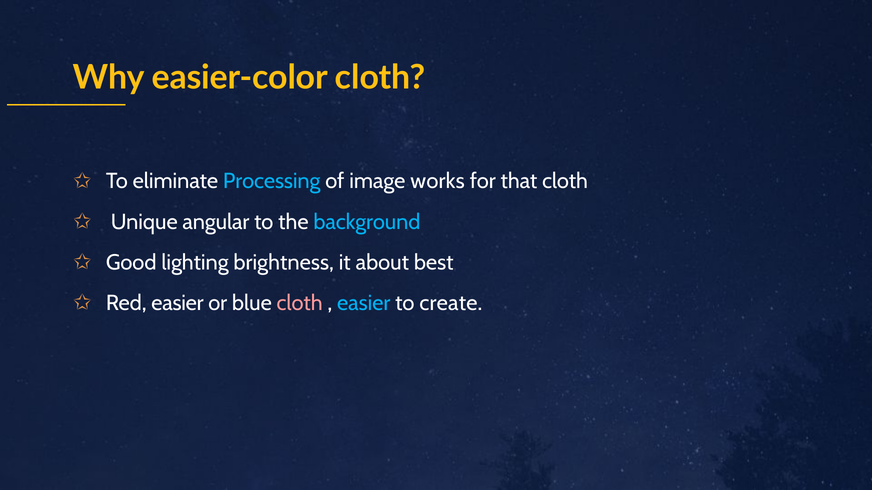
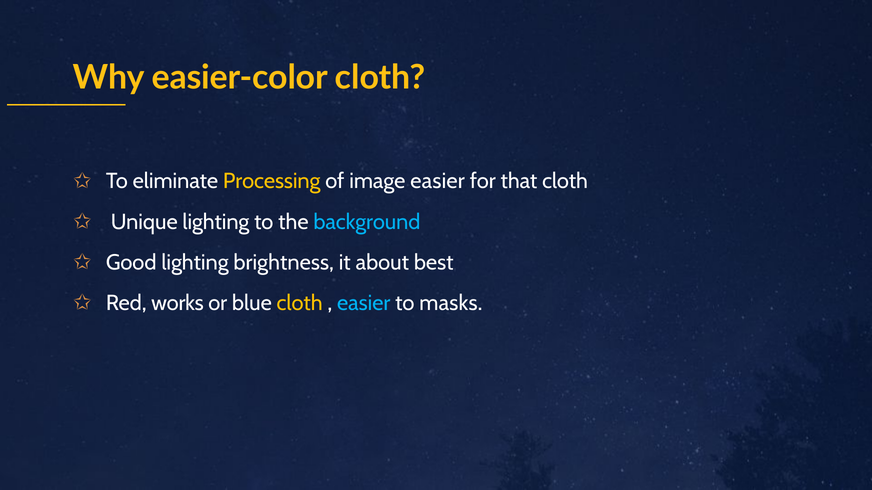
Processing colour: light blue -> yellow (272, 181)
image works: works -> easier (438, 181)
Unique angular: angular -> lighting (216, 222)
Red easier: easier -> works (177, 303)
cloth colour: pink -> yellow (300, 303)
create: create -> masks (451, 303)
